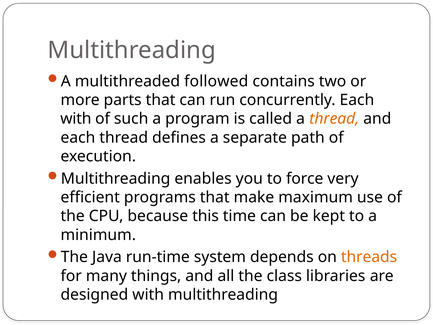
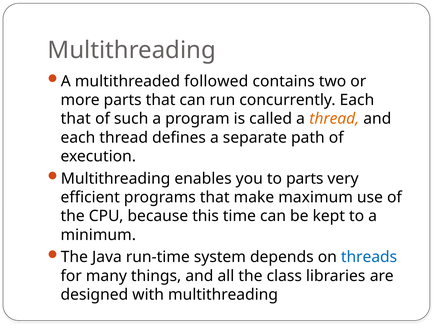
with: with -> that (76, 119)
to force: force -> parts (305, 178)
threads colour: orange -> blue (369, 257)
